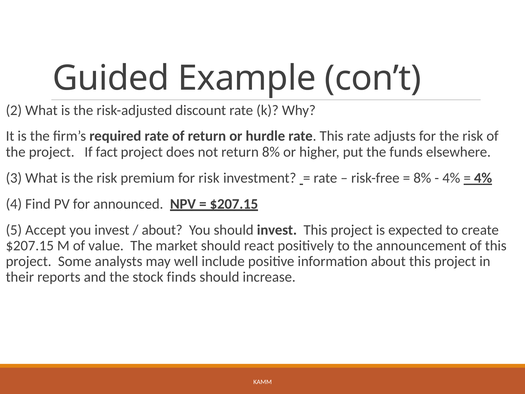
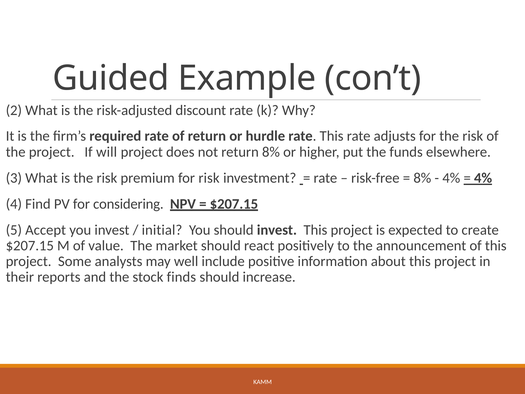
fact: fact -> will (107, 152)
announced: announced -> considering (128, 204)
about: about -> initial (162, 230)
